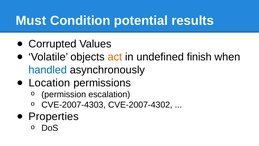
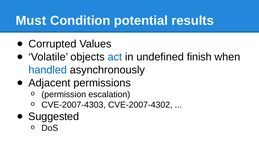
act colour: orange -> blue (115, 57)
Location: Location -> Adjacent (49, 83)
Properties: Properties -> Suggested (54, 116)
